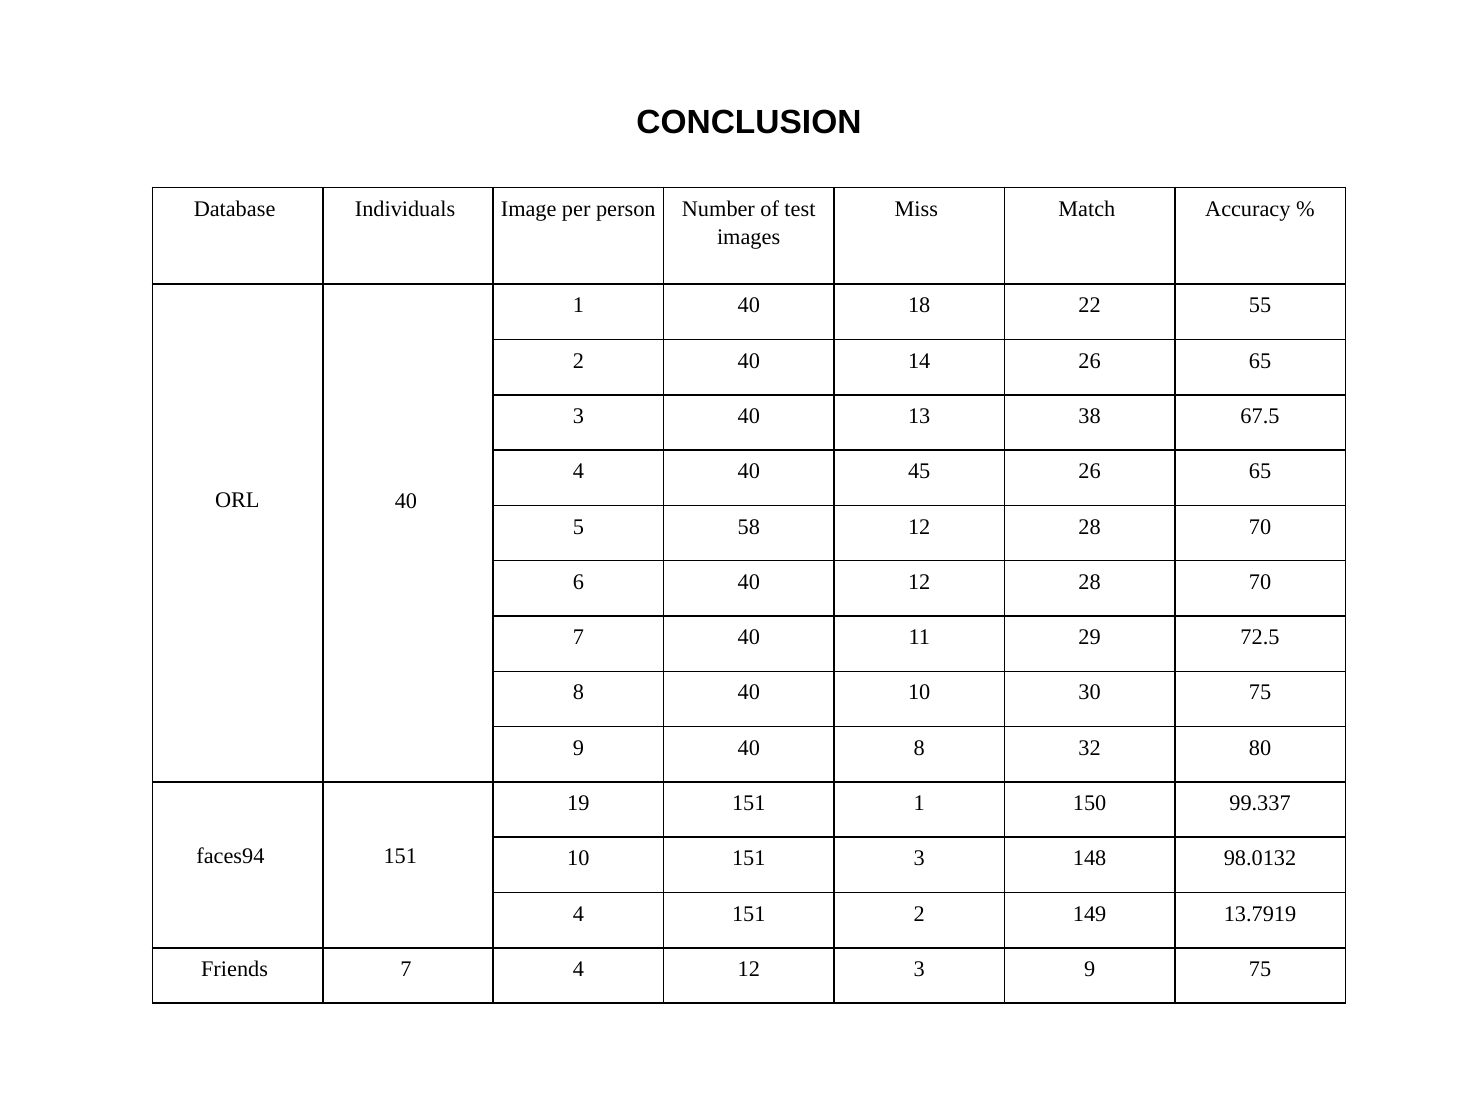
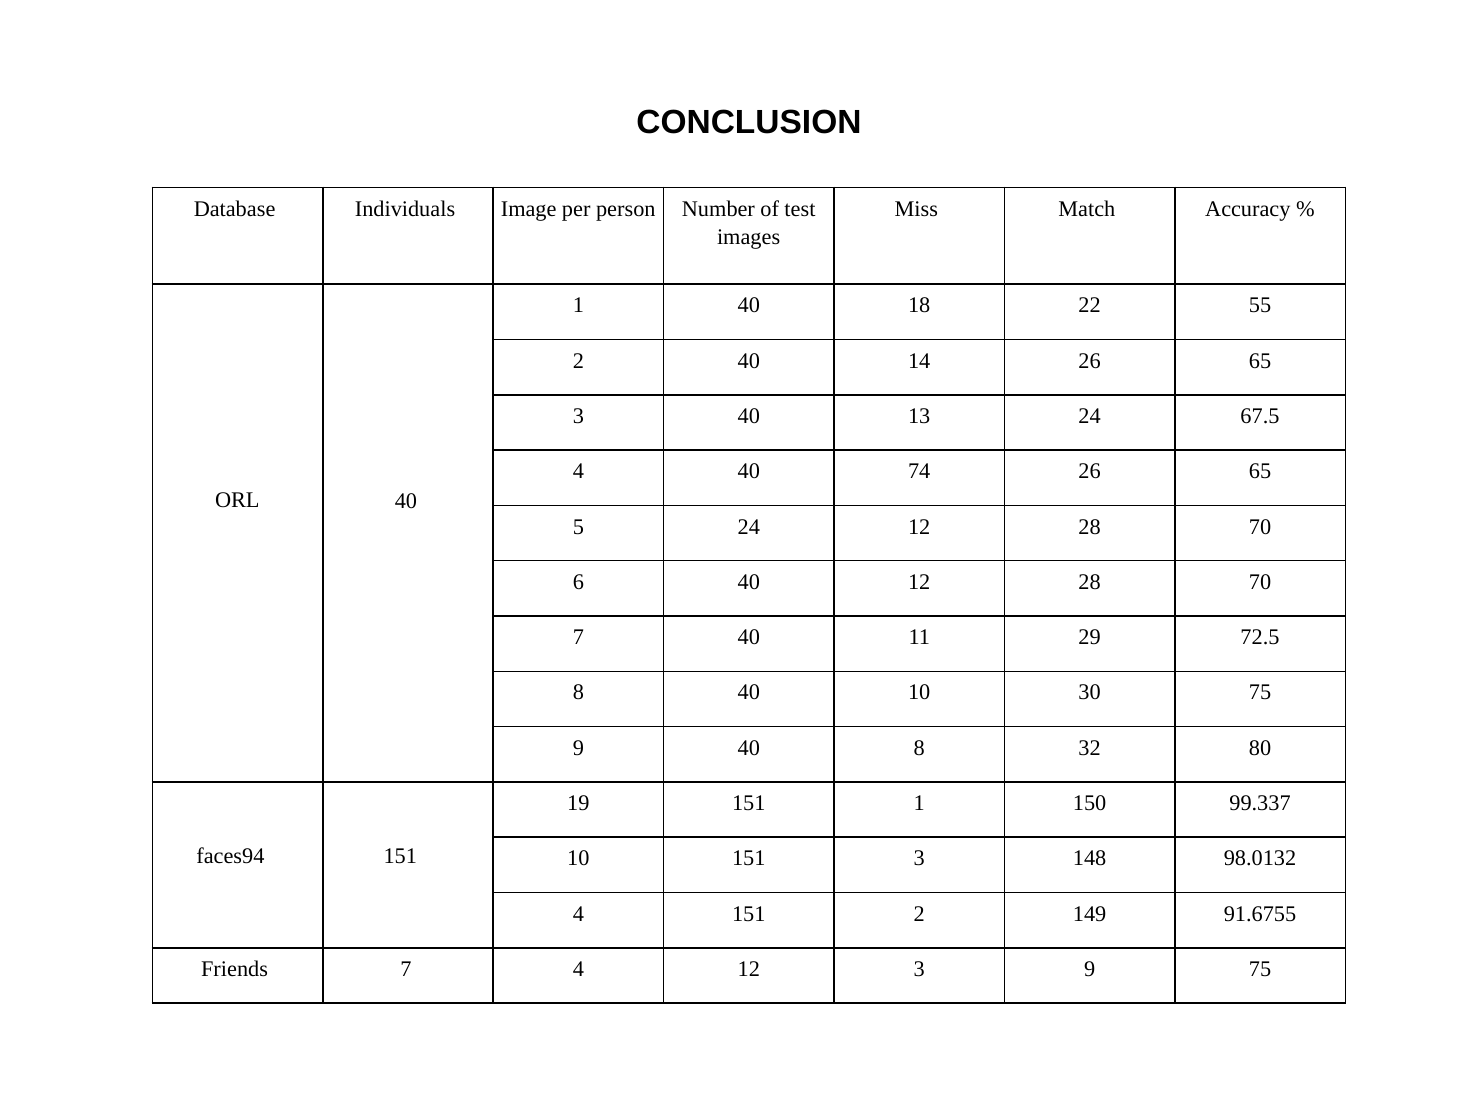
13 38: 38 -> 24 (1090, 416)
45: 45 -> 74 (919, 472)
5 58: 58 -> 24 (749, 527)
13.7919: 13.7919 -> 91.6755 (1260, 914)
